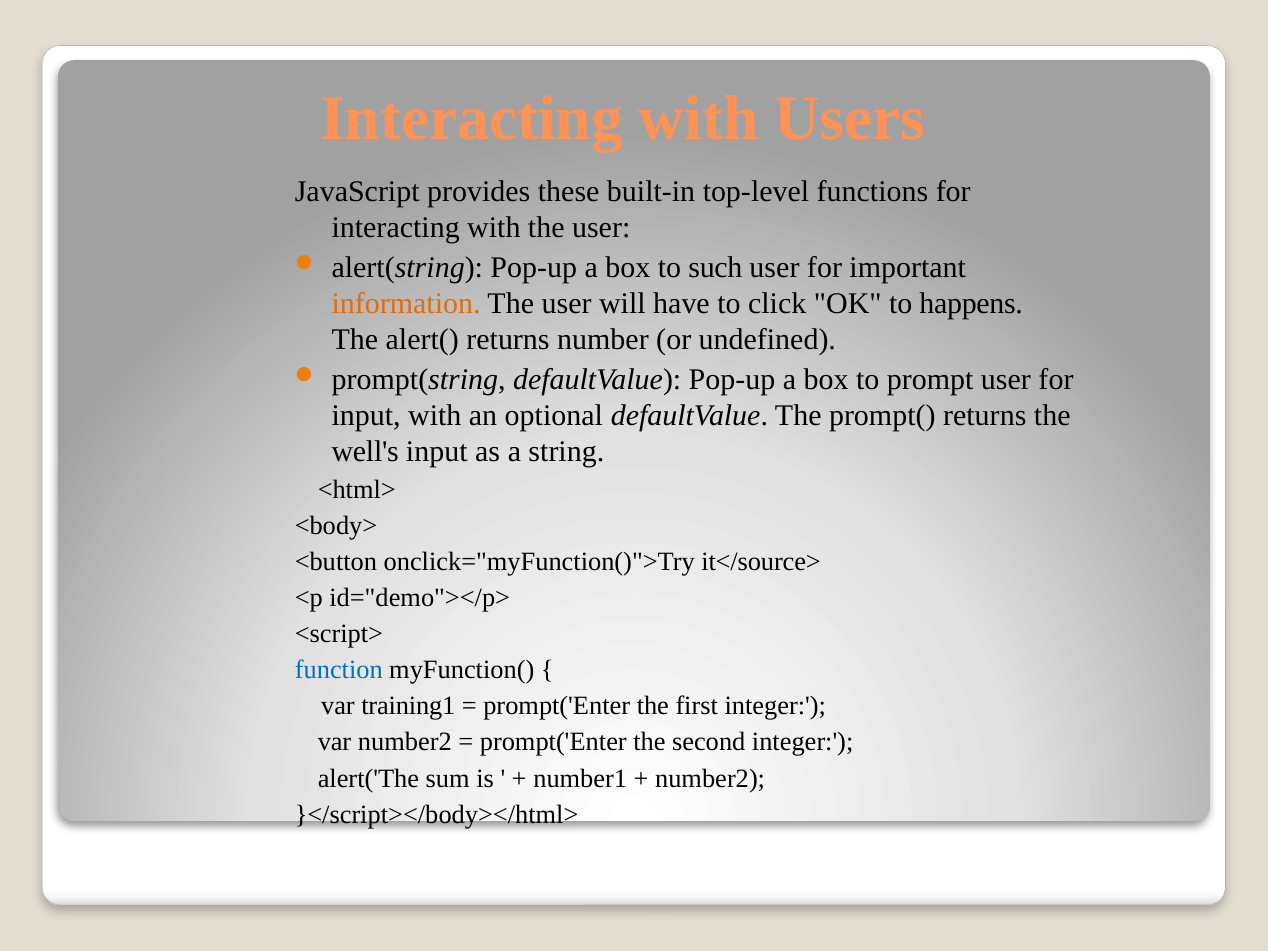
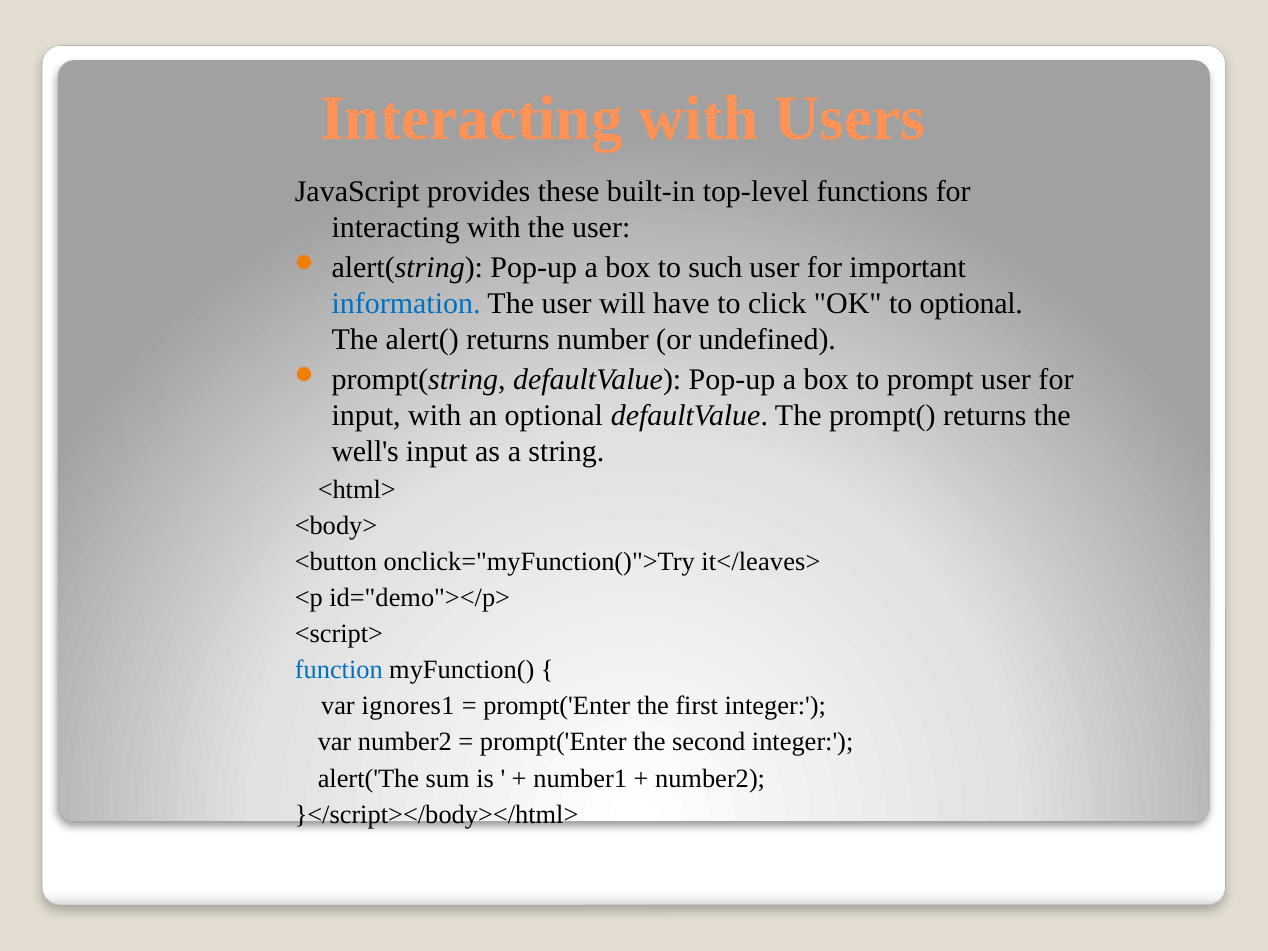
information colour: orange -> blue (406, 303)
to happens: happens -> optional (971, 303)
it</source>: it</source> -> it</leaves> (761, 562)
training1: training1 -> ignores1 (408, 706)
